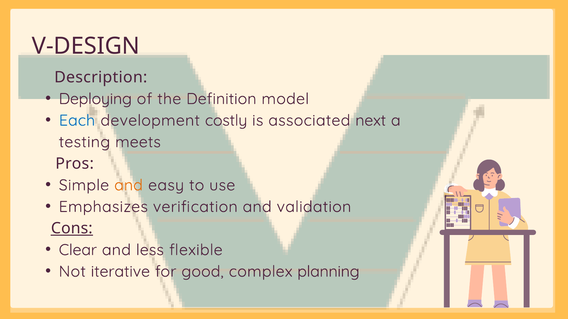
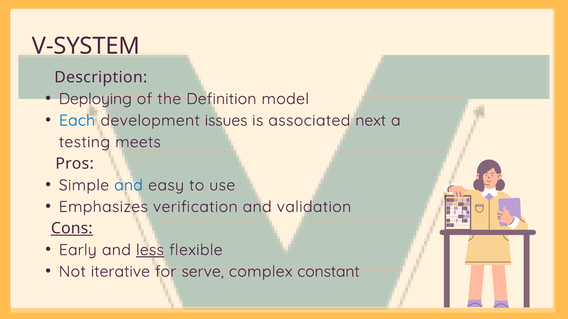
V-DESIGN: V-DESIGN -> V-SYSTEM (86, 46)
costly: costly -> issues (226, 121)
and colour: orange -> blue (129, 185)
Clear: Clear -> Early (78, 250)
less underline: none -> present (150, 250)
good: good -> serve (203, 272)
planning: planning -> constant (328, 272)
